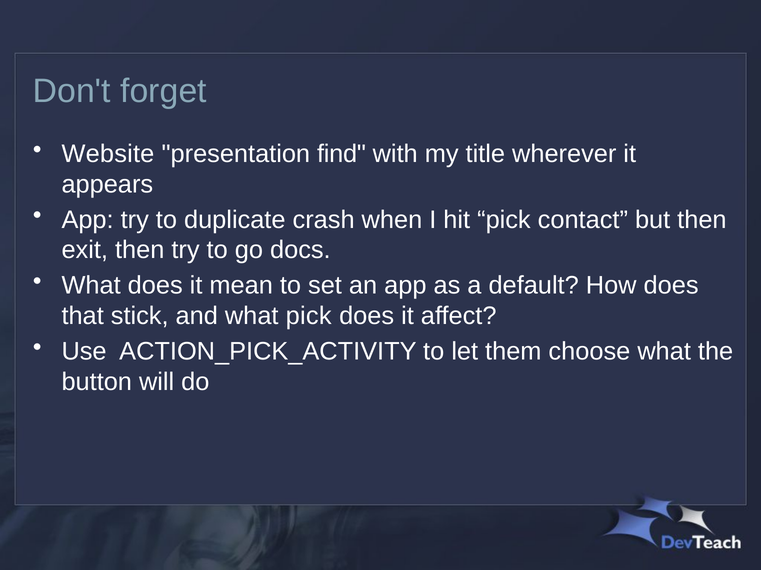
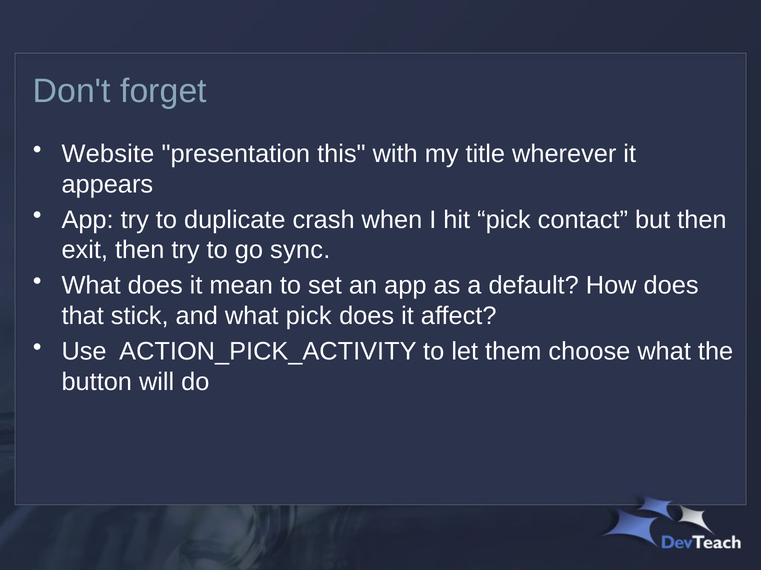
find: find -> this (341, 154)
docs: docs -> sync (300, 250)
